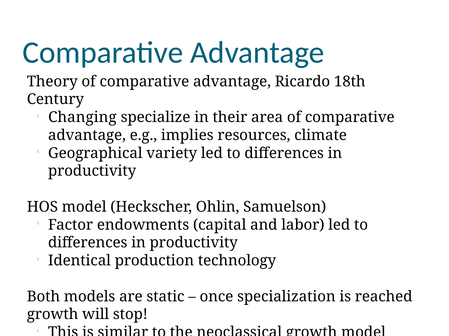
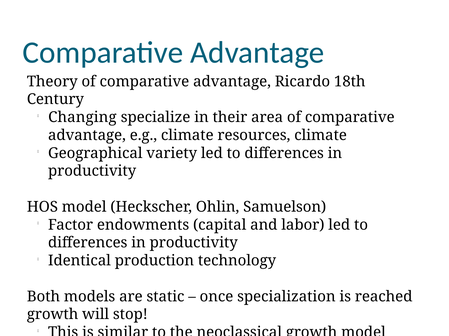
e.g implies: implies -> climate (187, 135)
